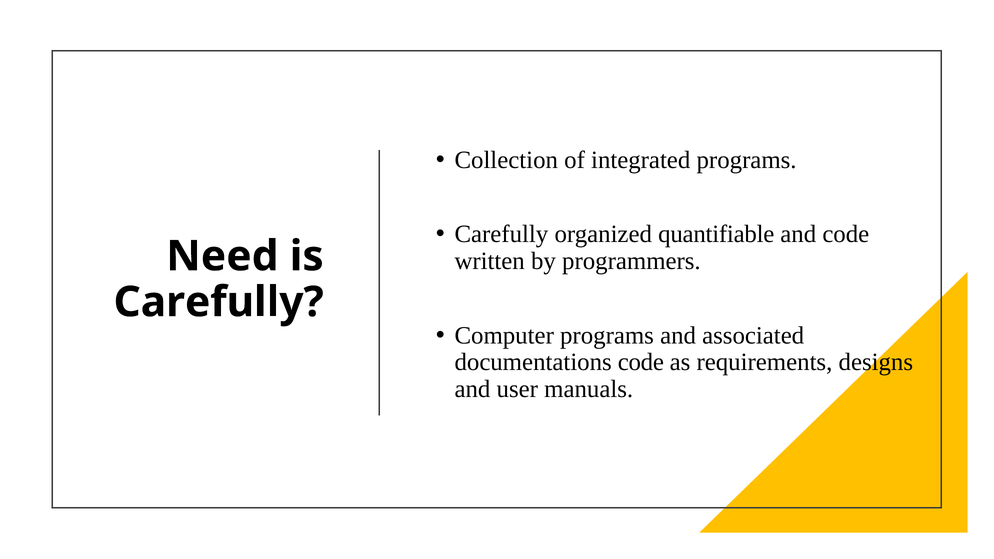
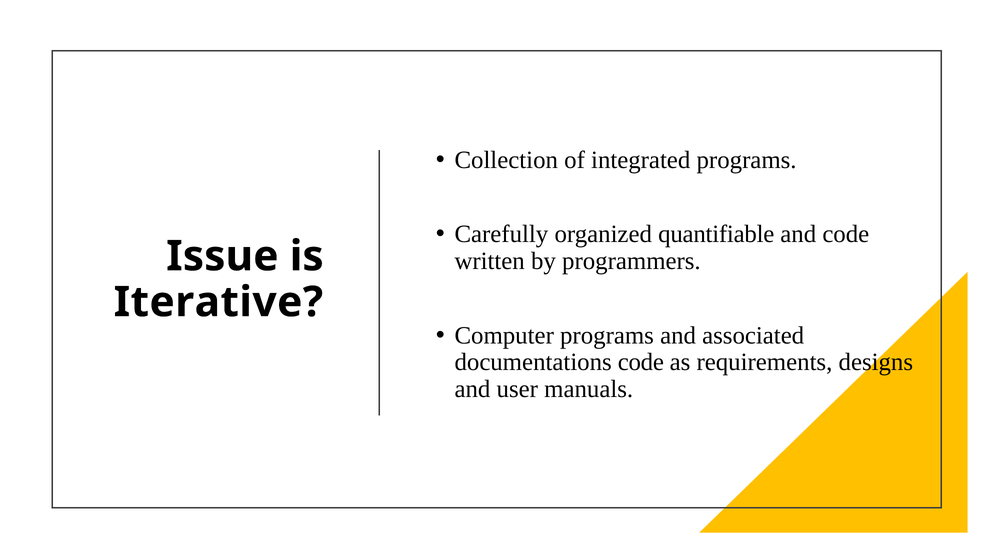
Need: Need -> Issue (222, 256)
Carefully: Carefully -> Iterative (218, 302)
